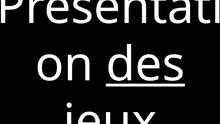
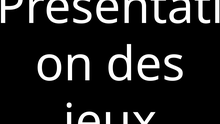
des underline: present -> none (145, 64)
